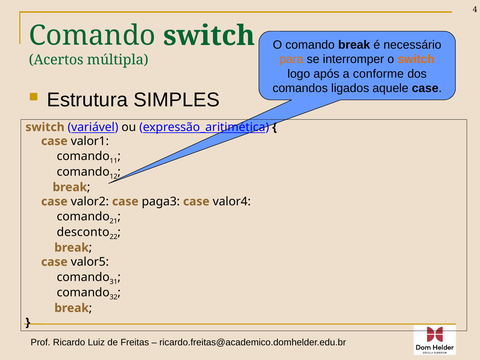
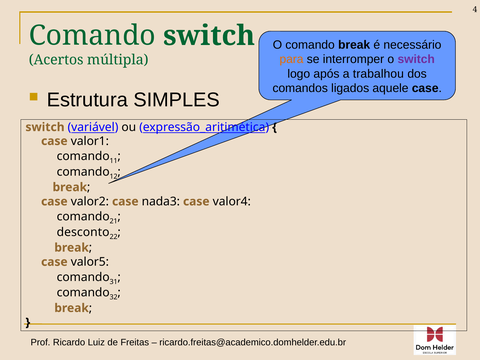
switch colour: orange -> purple (416, 59)
conforme: conforme -> trabalhou (378, 74)
paga3: paga3 -> nada3 (161, 201)
